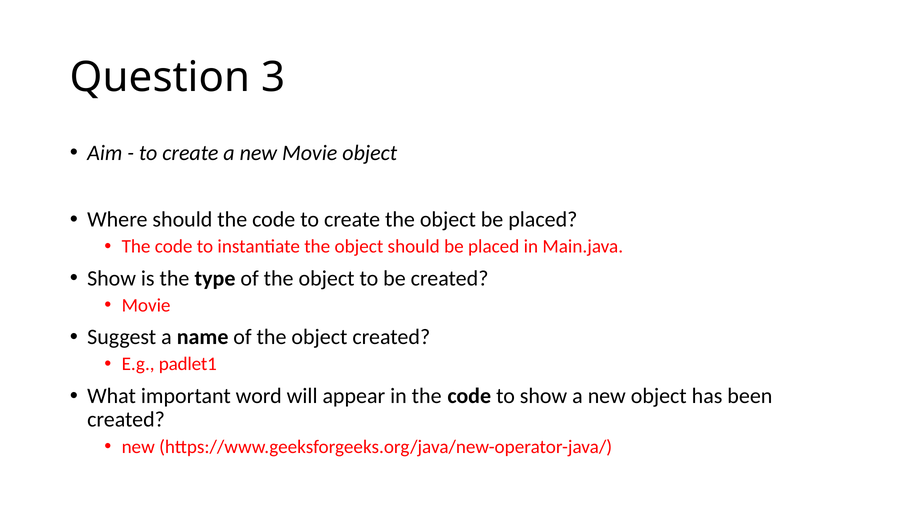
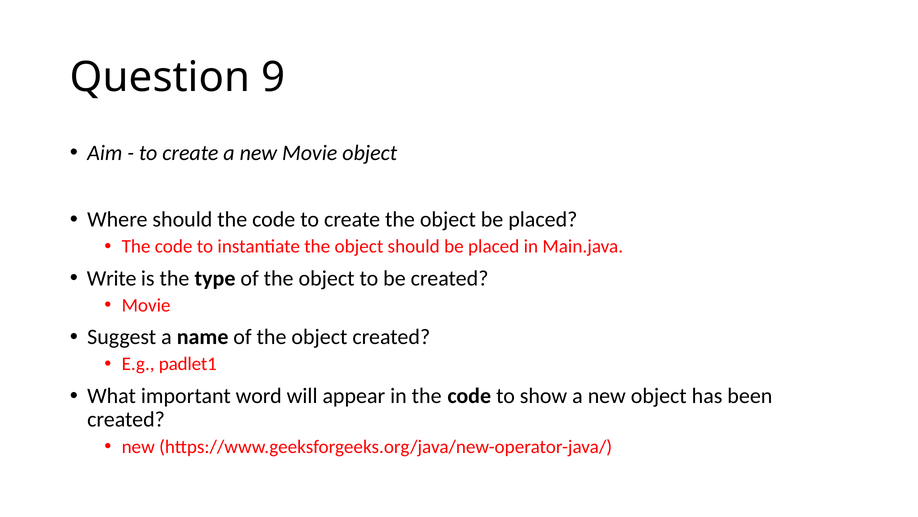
3: 3 -> 9 (273, 77)
Show: Show -> Write (112, 278)
